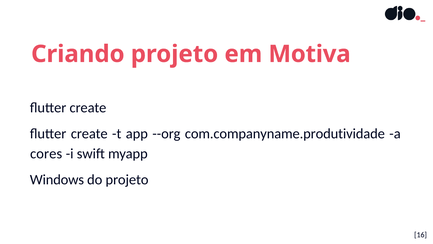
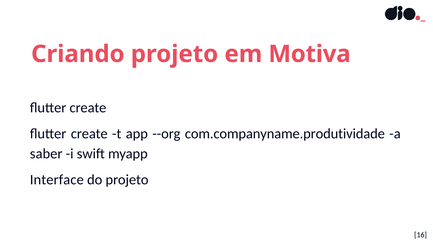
cores: cores -> saber (46, 153)
Windows: Windows -> Interface (57, 179)
